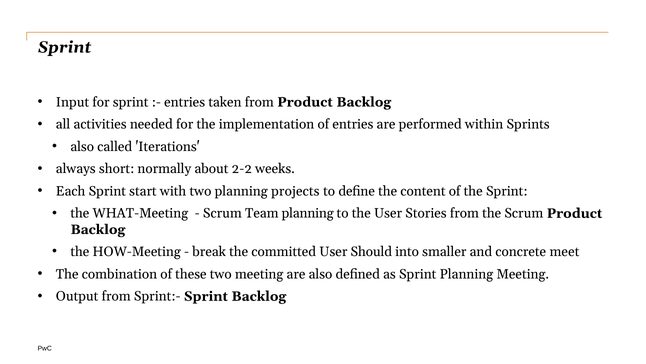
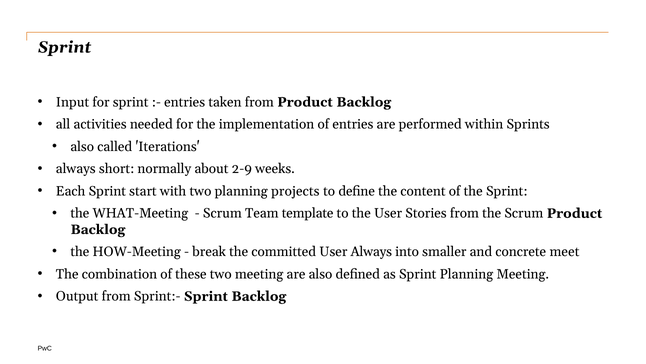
2-2: 2-2 -> 2-9 (242, 169)
Team planning: planning -> template (308, 213)
User Should: Should -> Always (371, 251)
